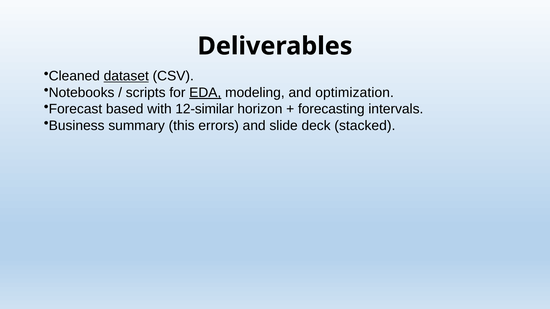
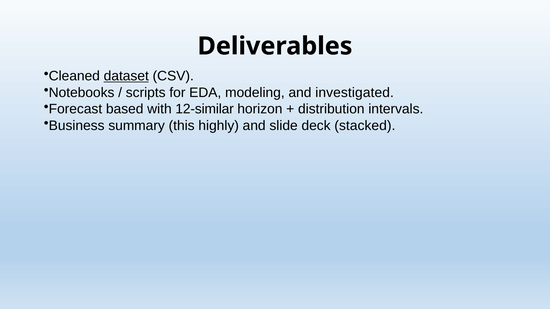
EDA underline: present -> none (205, 93)
optimization: optimization -> investigated (355, 93)
forecasting: forecasting -> distribution (331, 109)
errors: errors -> highly (219, 126)
